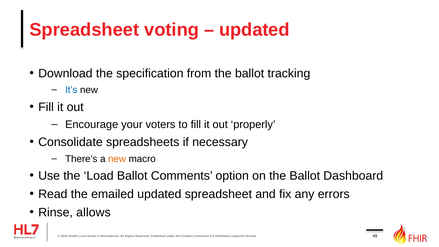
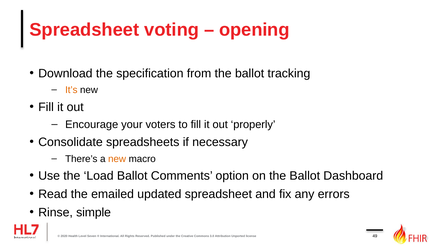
updated: updated -> opening (254, 30)
It’s colour: blue -> orange (71, 90)
allows: allows -> simple (94, 212)
